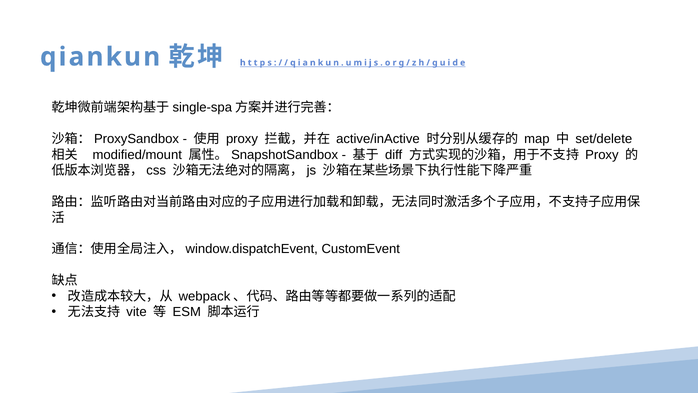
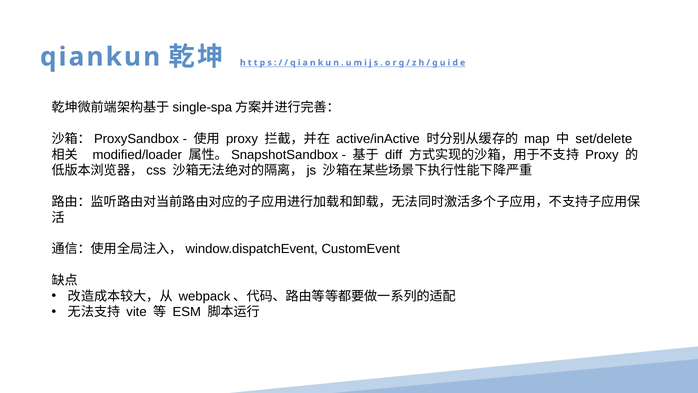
modified/mount: modified/mount -> modified/loader (137, 155)
